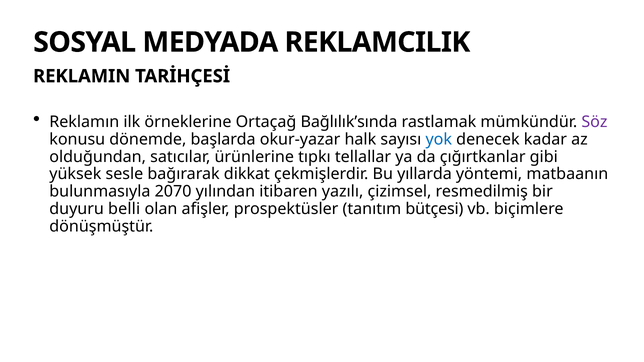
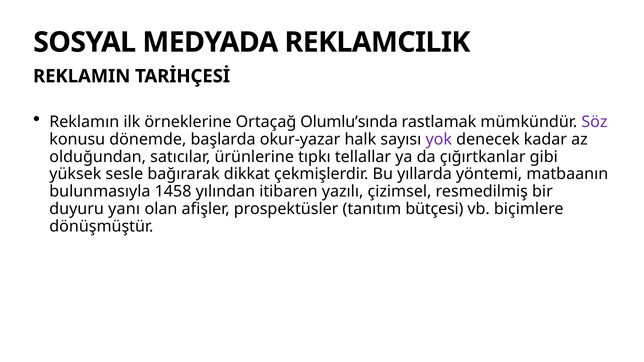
Bağlılık’sında: Bağlılık’sında -> Olumlu’sında (349, 122)
yok colour: blue -> purple (439, 140)
2070: 2070 -> 1458 (173, 192)
belli: belli -> yanı (124, 209)
